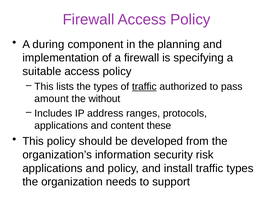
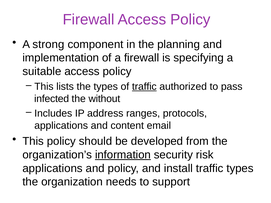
during: during -> strong (48, 44)
amount: amount -> infected (52, 99)
these: these -> email (159, 126)
information underline: none -> present (123, 155)
